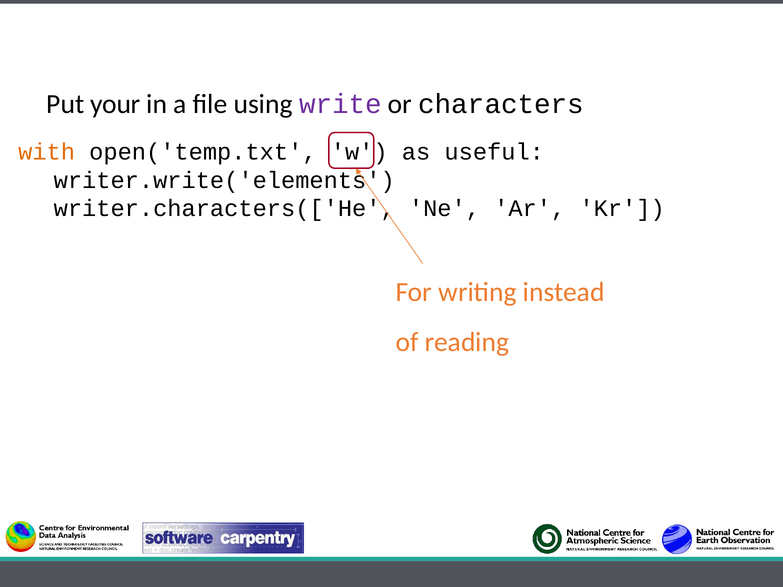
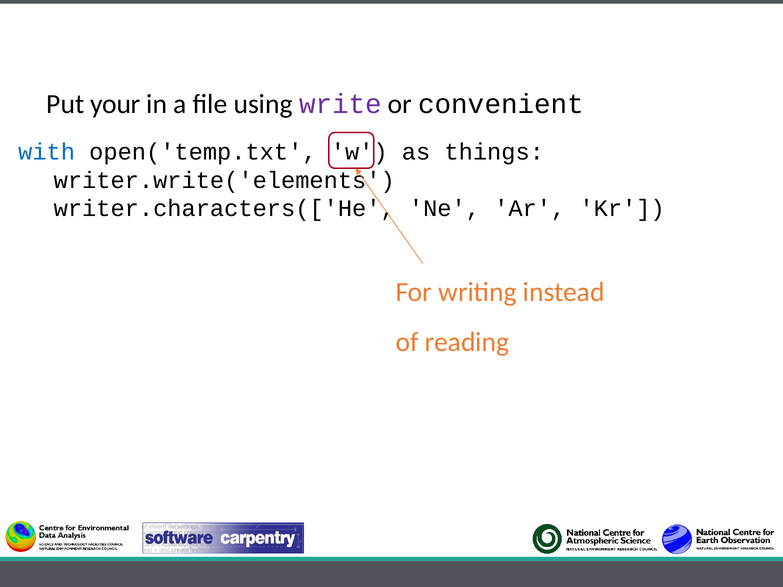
characters: characters -> convenient (501, 104)
with colour: orange -> blue (47, 152)
useful: useful -> things (494, 152)
